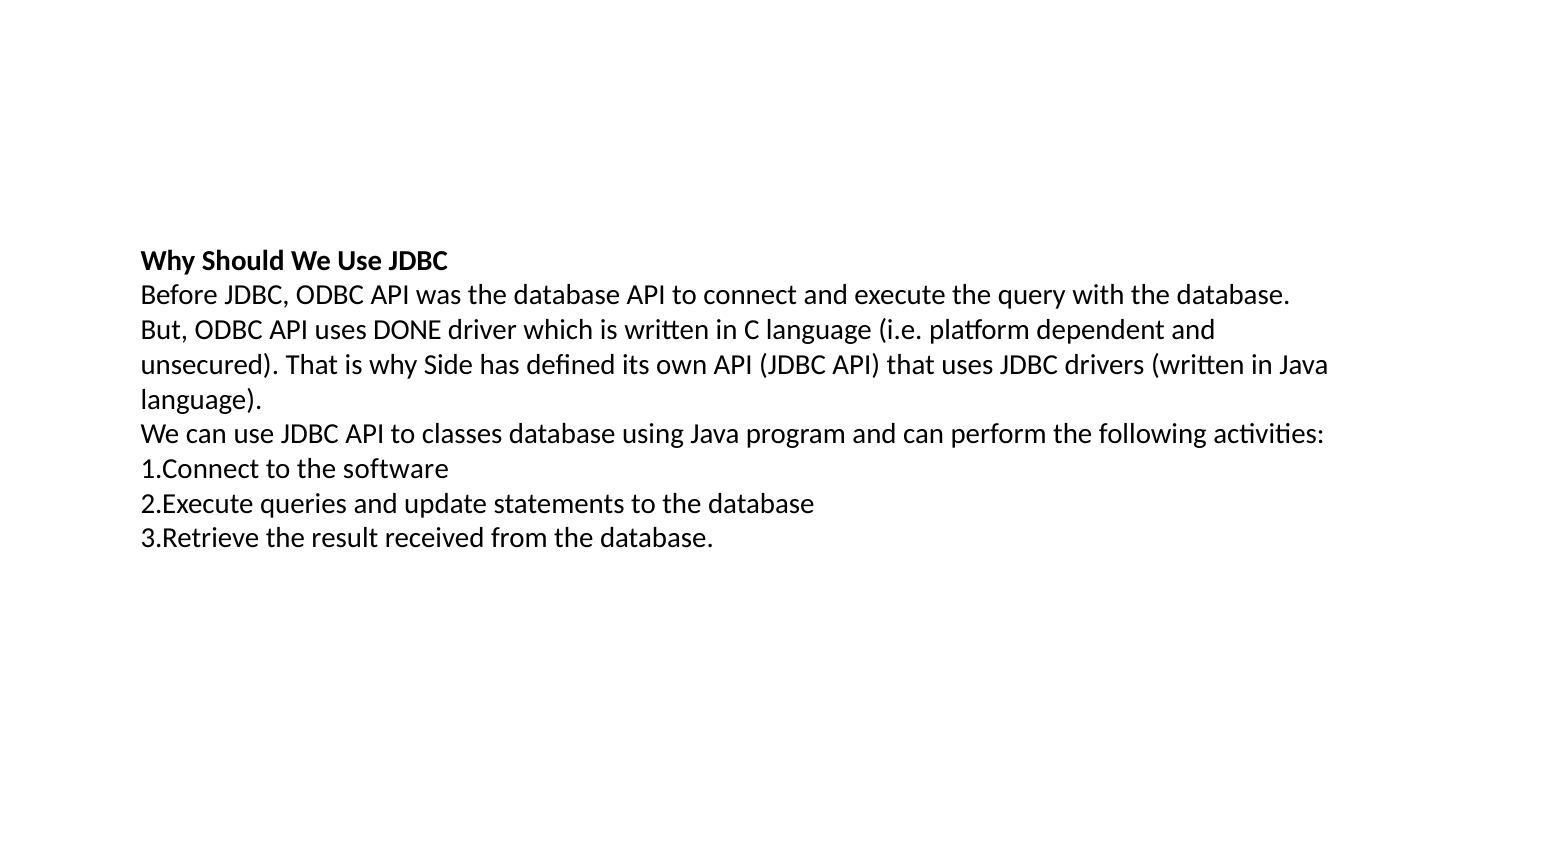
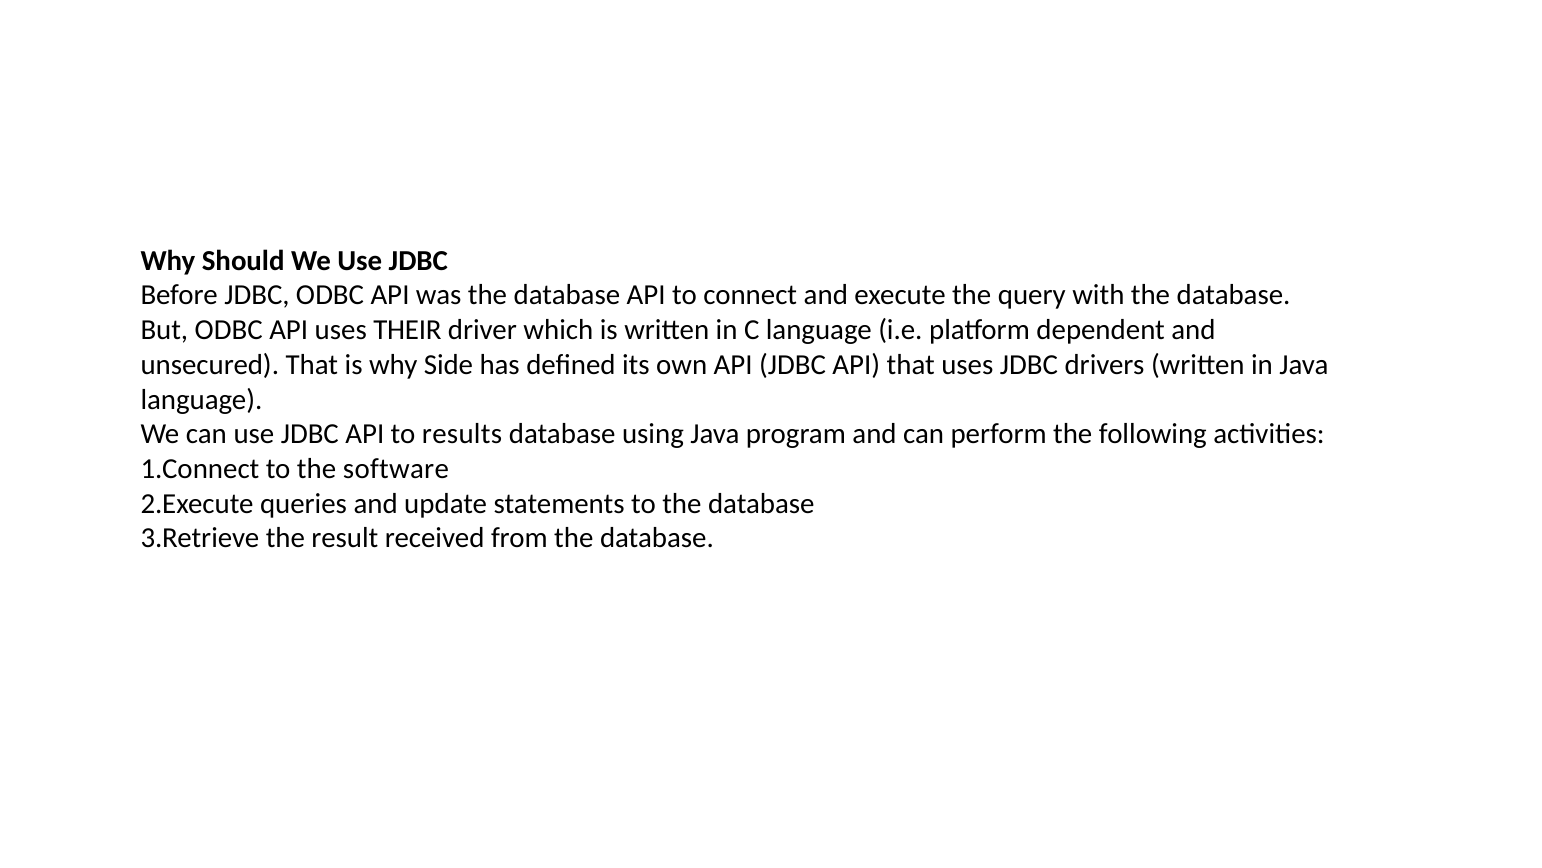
DONE: DONE -> THEIR (407, 330)
classes: classes -> results (462, 434)
